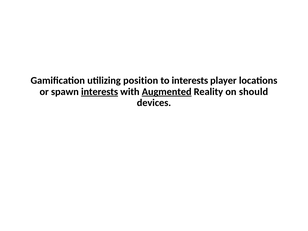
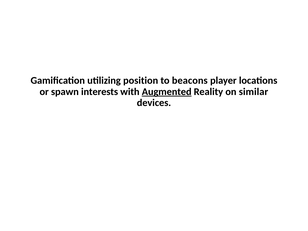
to interests: interests -> beacons (190, 81)
interests underline: present -> none (100, 92)
should: should -> similar (254, 92)
